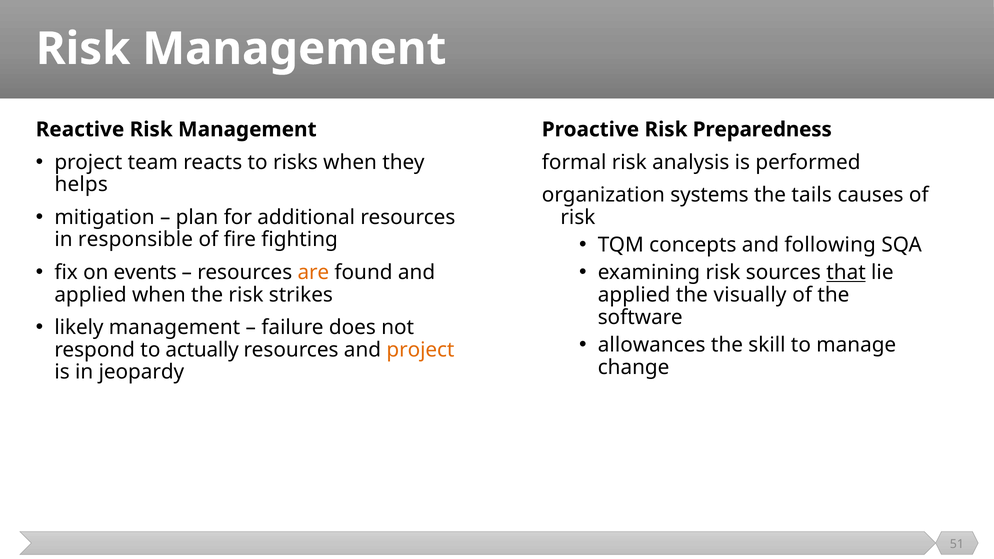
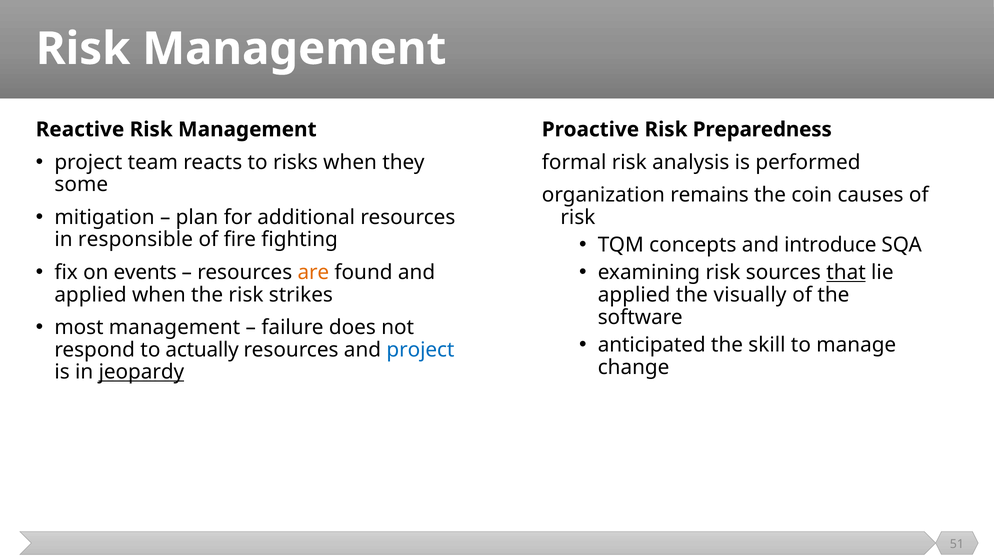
helps: helps -> some (81, 185)
systems: systems -> remains (710, 195)
tails: tails -> coin (812, 195)
following: following -> introduce (830, 245)
likely: likely -> most (79, 327)
allowances: allowances -> anticipated (652, 345)
project colour: orange -> blue (420, 350)
jeopardy underline: none -> present (141, 372)
